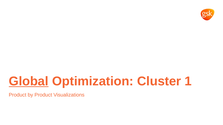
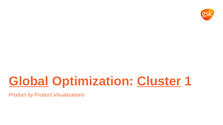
Cluster underline: none -> present (159, 81)
